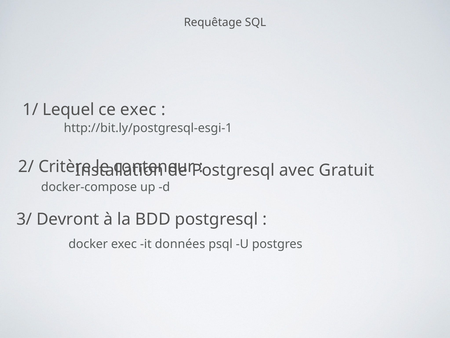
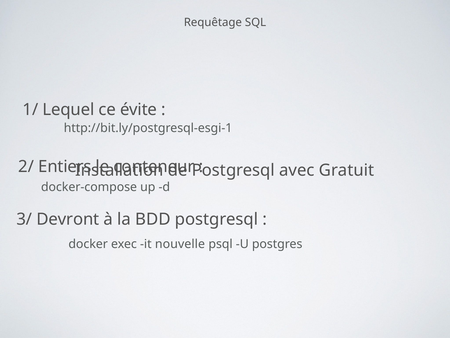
ce exec: exec -> évite (139, 109)
Critère: Critère -> Entiers (65, 166)
données: données -> nouvelle (180, 244)
